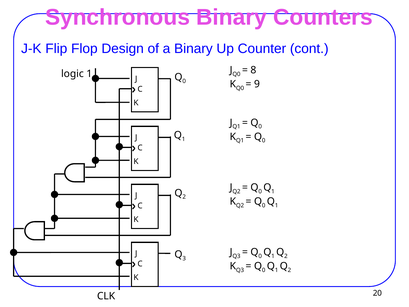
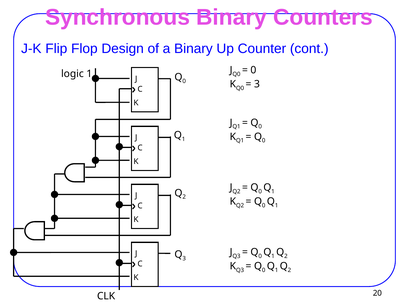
8: 8 -> 0 (253, 70)
9: 9 -> 3 (257, 84)
